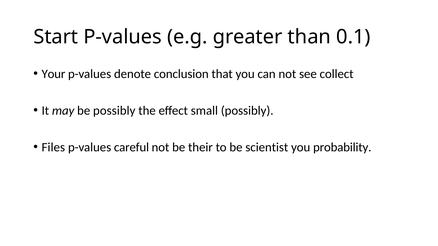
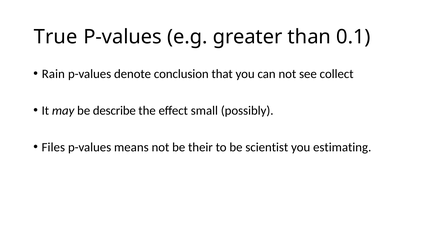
Start: Start -> True (56, 37)
Your: Your -> Rain (53, 74)
be possibly: possibly -> describe (114, 111)
careful: careful -> means (131, 148)
probability: probability -> estimating (342, 148)
